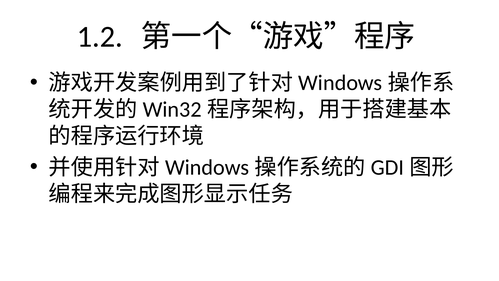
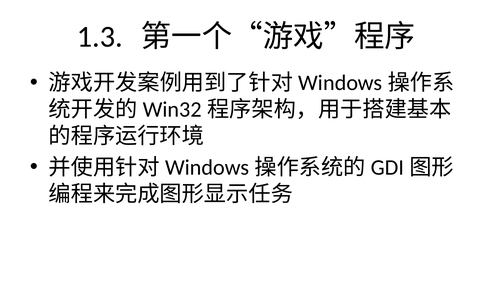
1.2: 1.2 -> 1.3 (100, 37)
